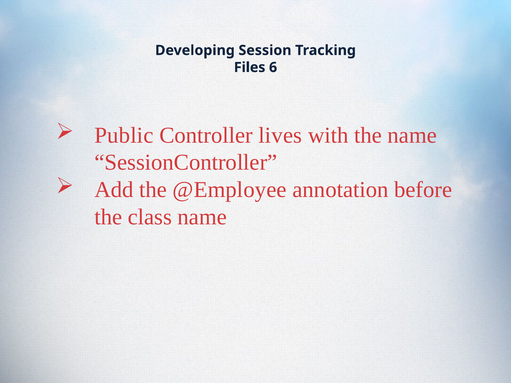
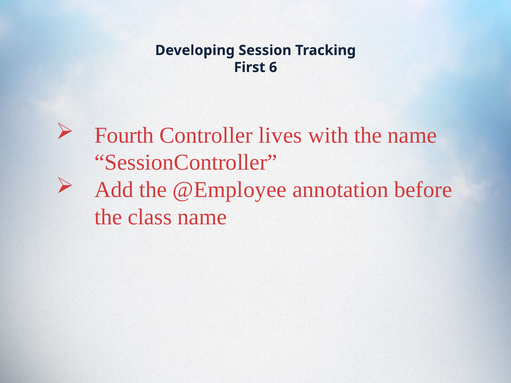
Files: Files -> First (250, 67)
Public: Public -> Fourth (124, 135)
